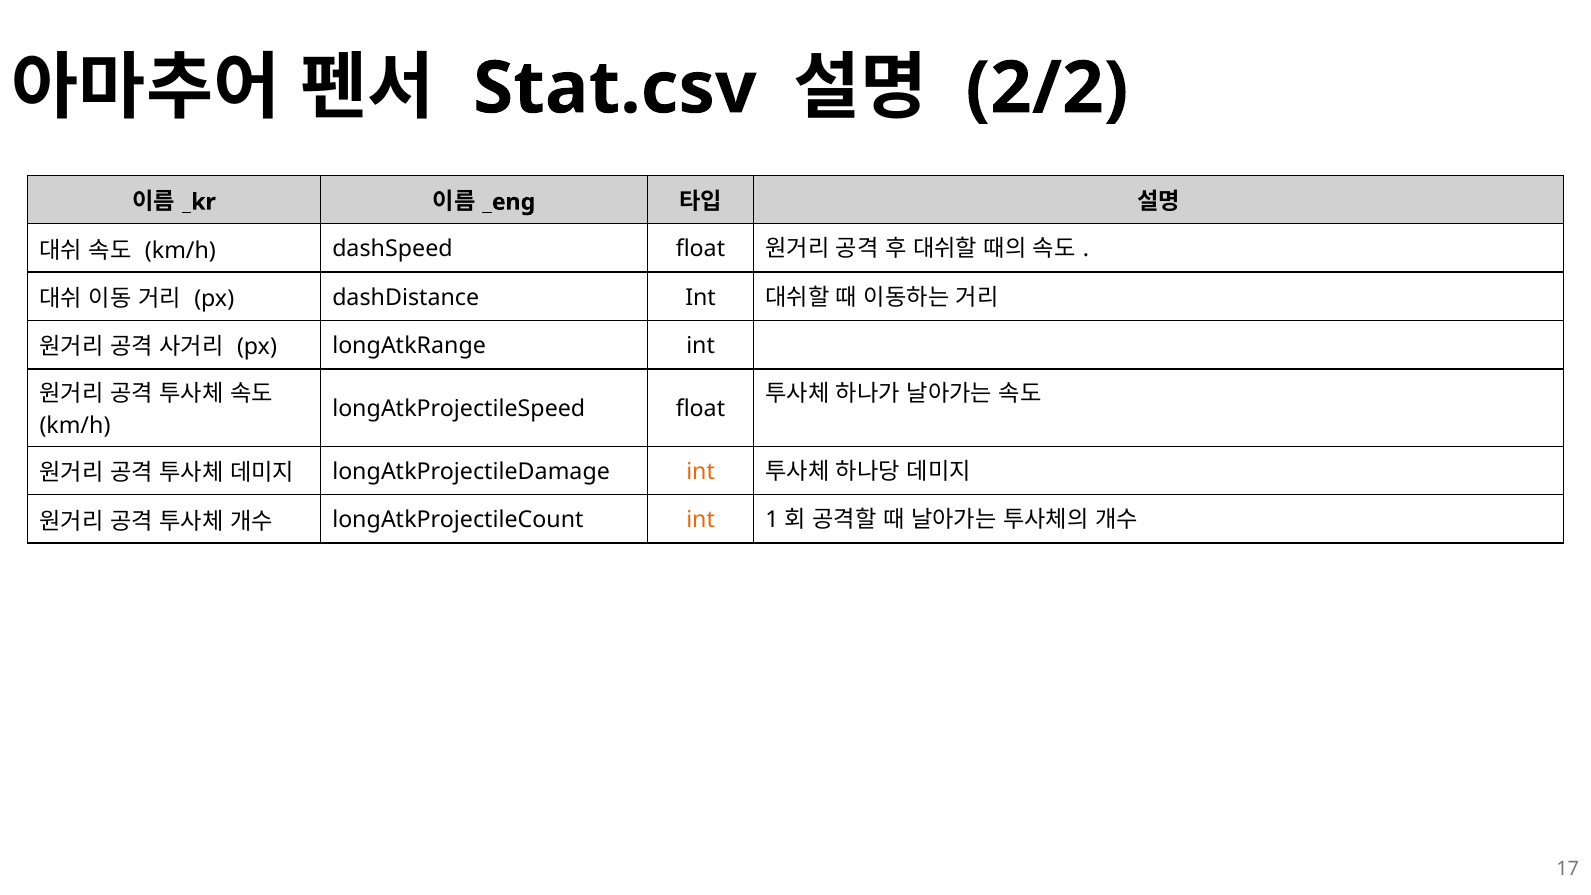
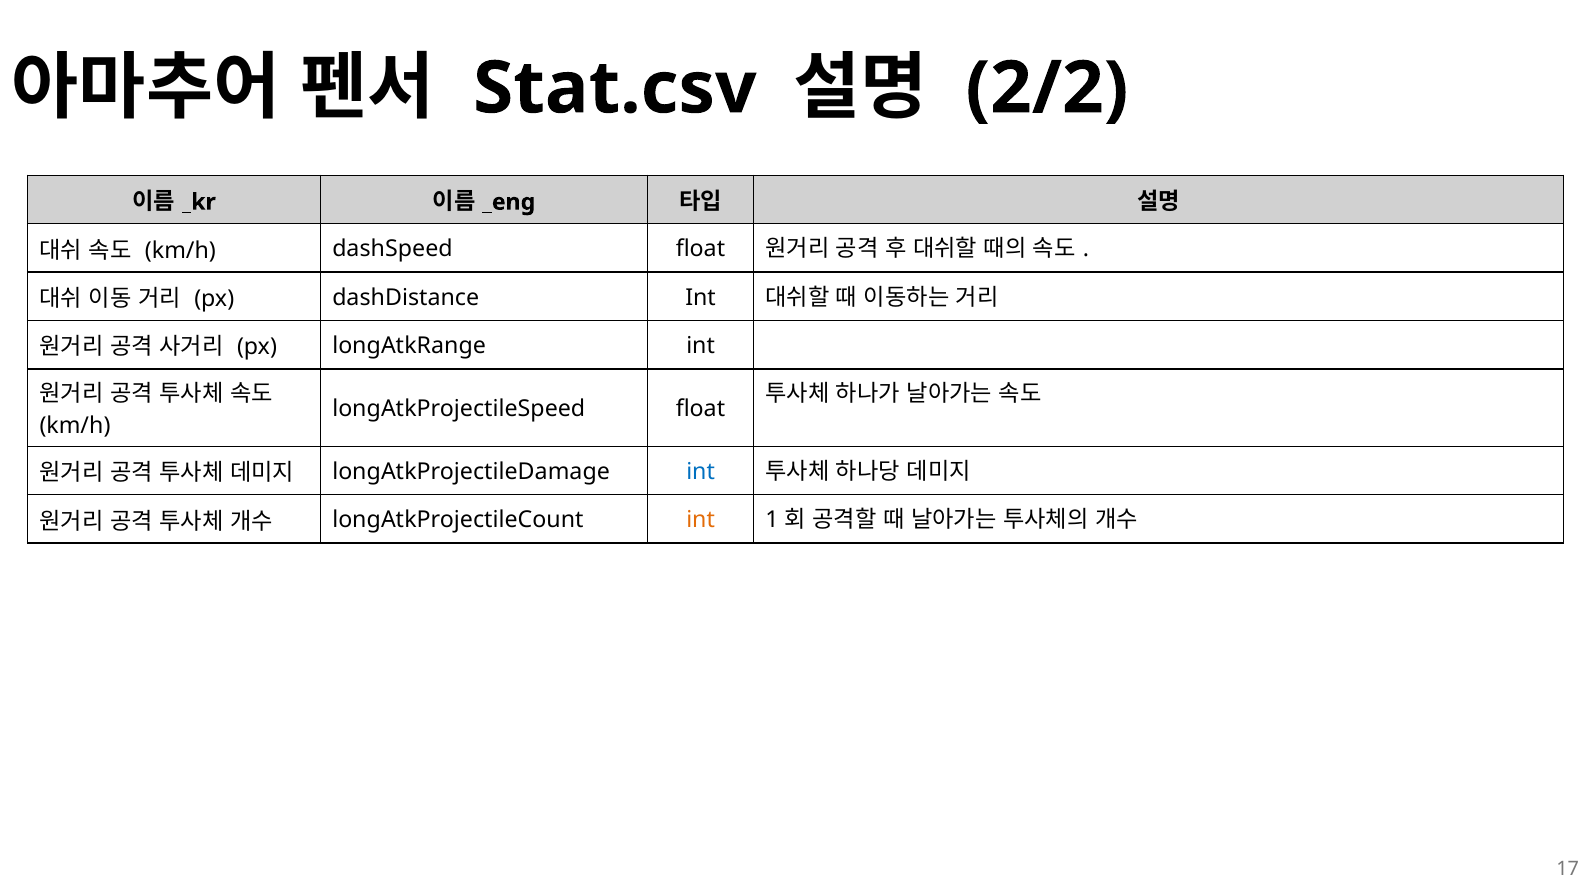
int colour: orange -> blue (701, 472)
